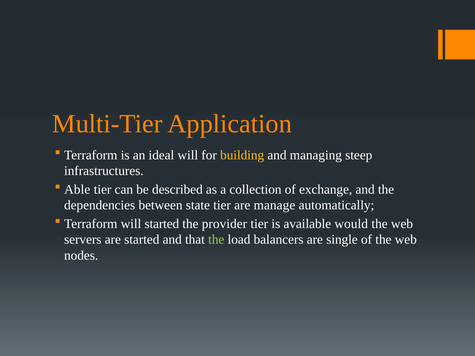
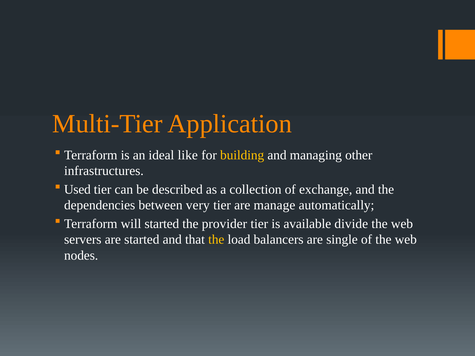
ideal will: will -> like (188, 155)
steep: steep -> other (359, 155)
Able: Able -> Used (77, 189)
state: state -> very (198, 205)
would: would -> divide (351, 224)
the colour: light green -> yellow (216, 240)
